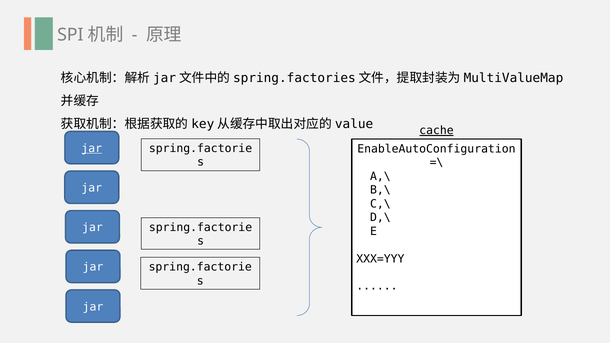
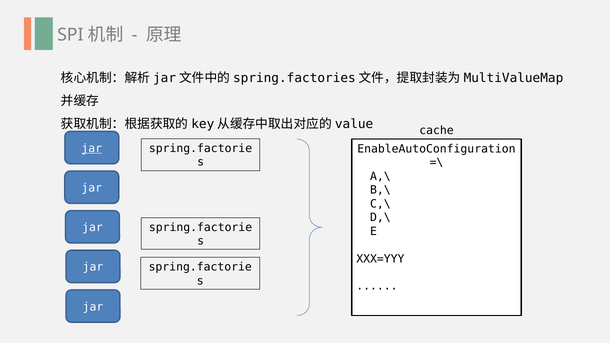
cache underline: present -> none (437, 131)
